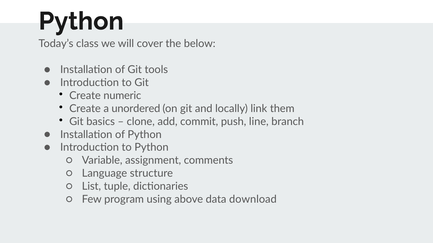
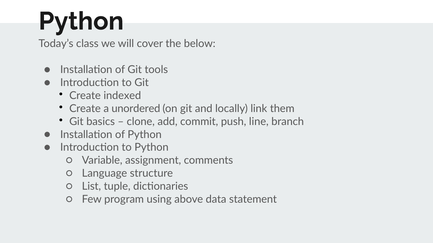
numeric: numeric -> indexed (122, 96)
download: download -> statement (253, 200)
